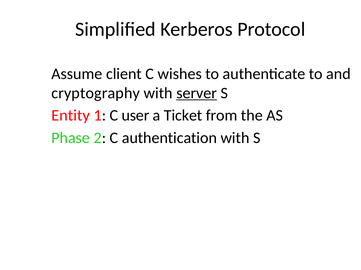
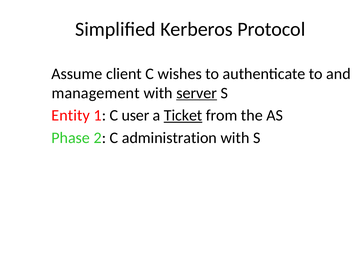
cryptography: cryptography -> management (96, 93)
Ticket underline: none -> present (183, 116)
authentication: authentication -> administration (169, 138)
